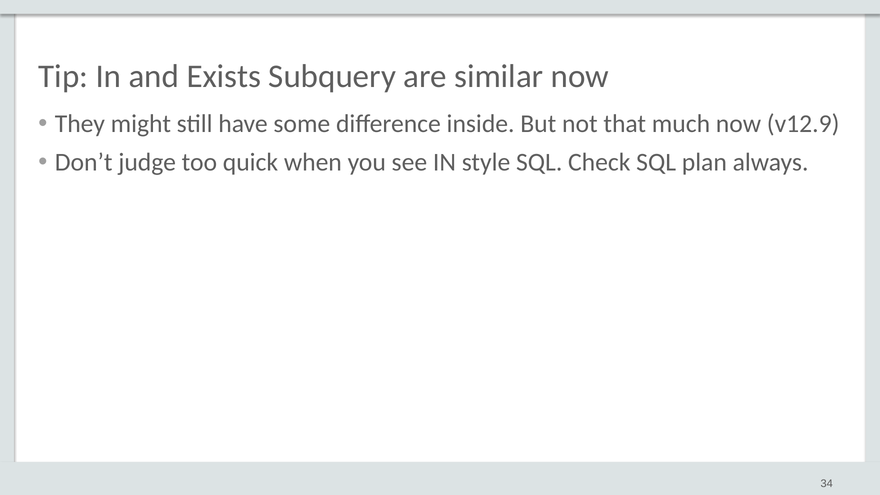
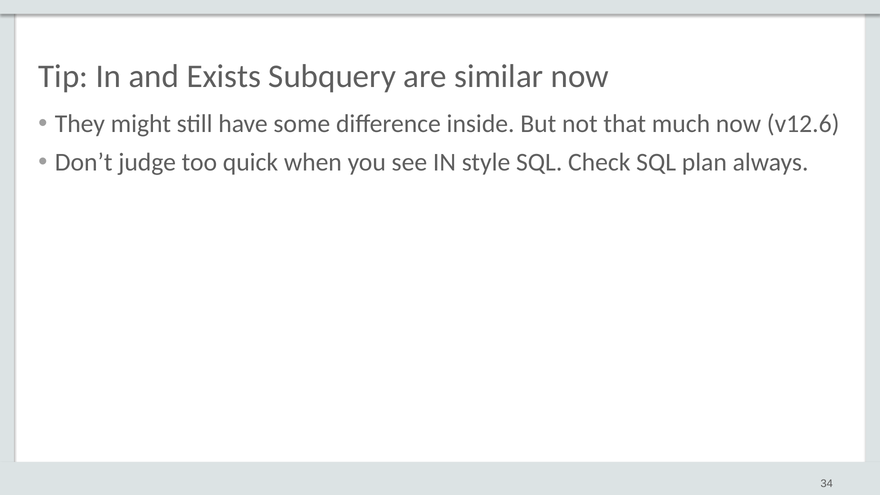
v12.9: v12.9 -> v12.6 (803, 124)
